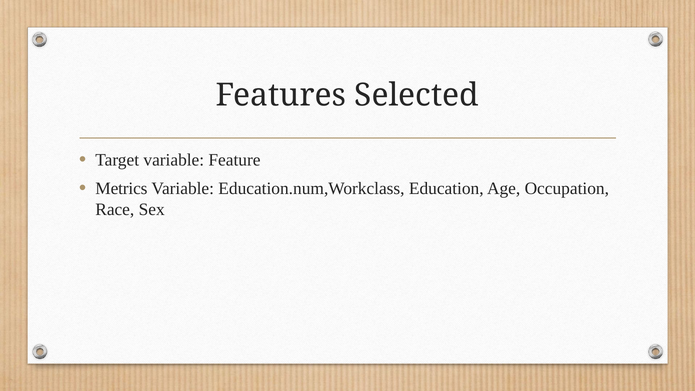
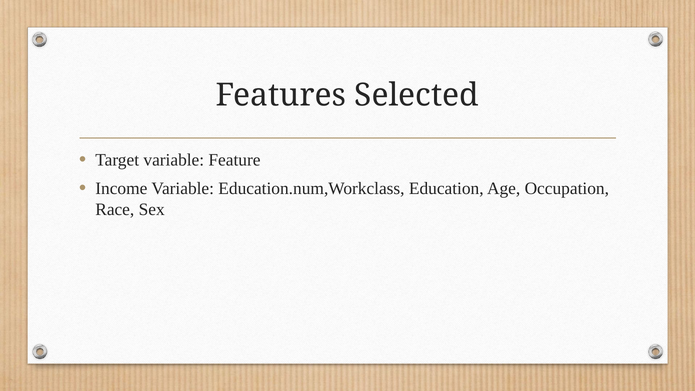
Metrics: Metrics -> Income (121, 189)
